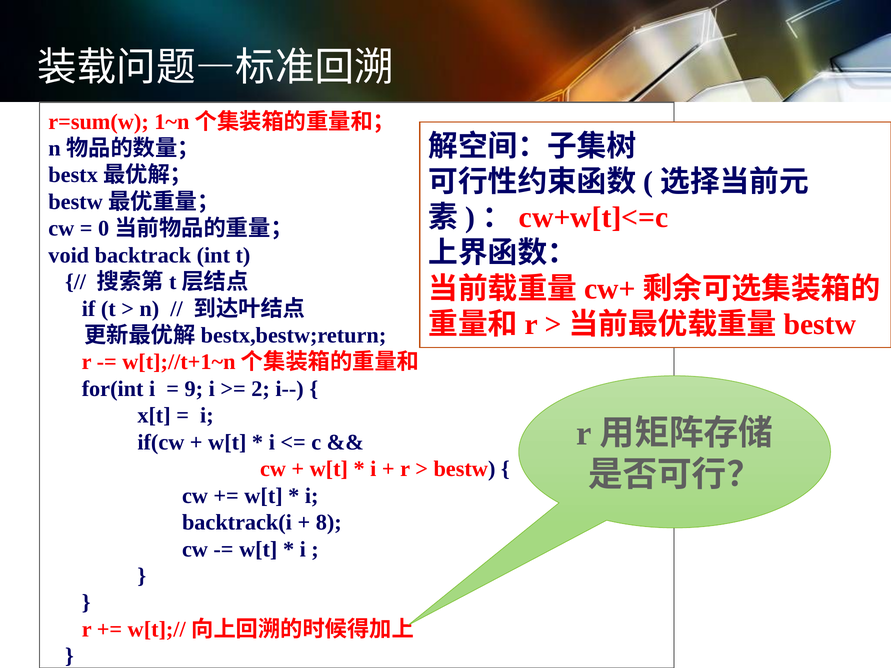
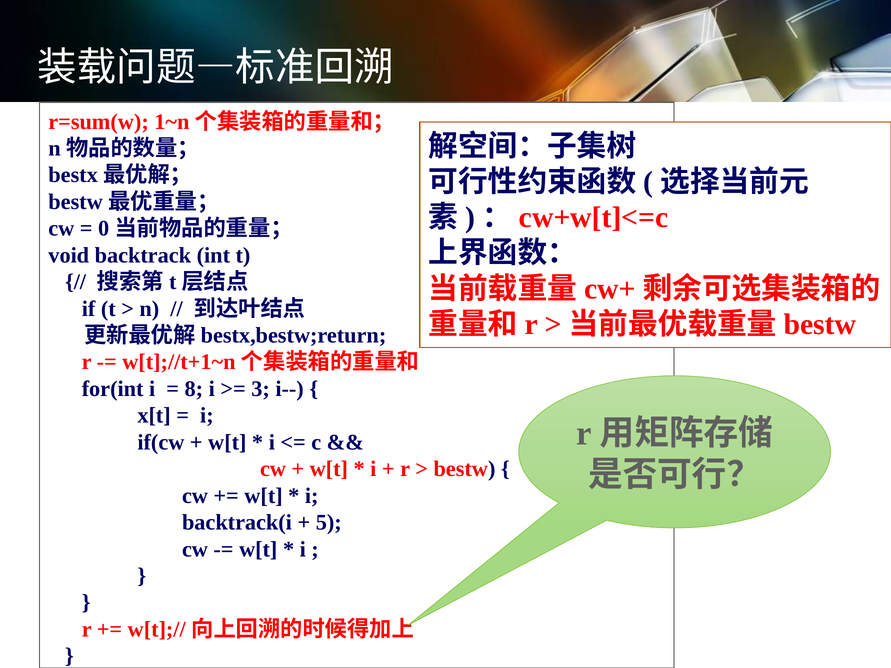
9: 9 -> 8 (194, 389)
2: 2 -> 3 (261, 389)
8: 8 -> 5 (329, 523)
